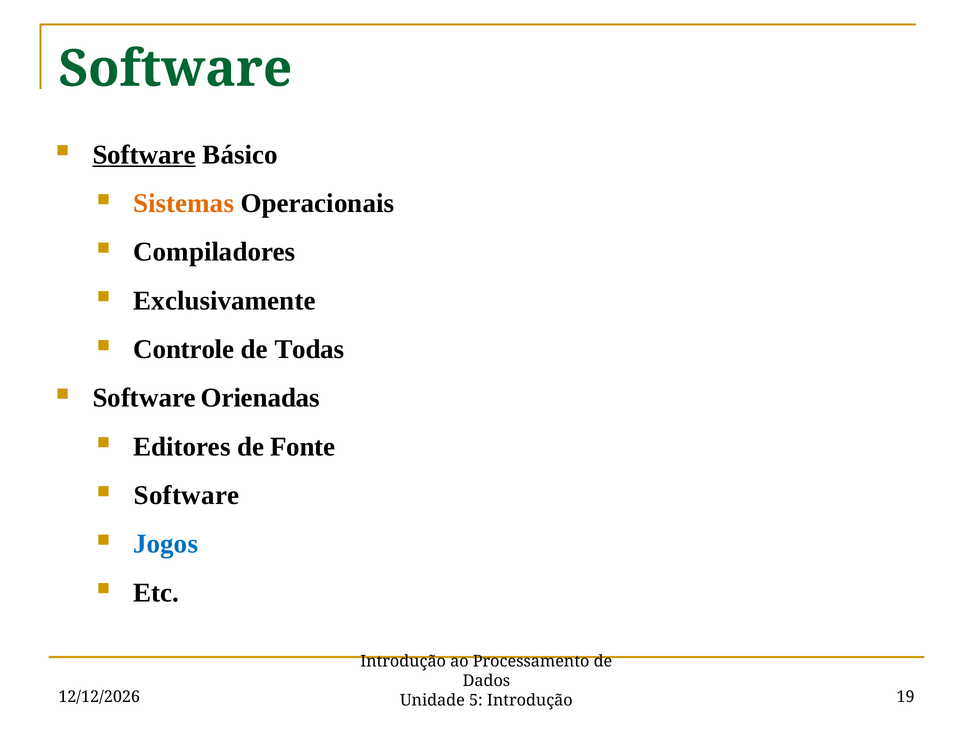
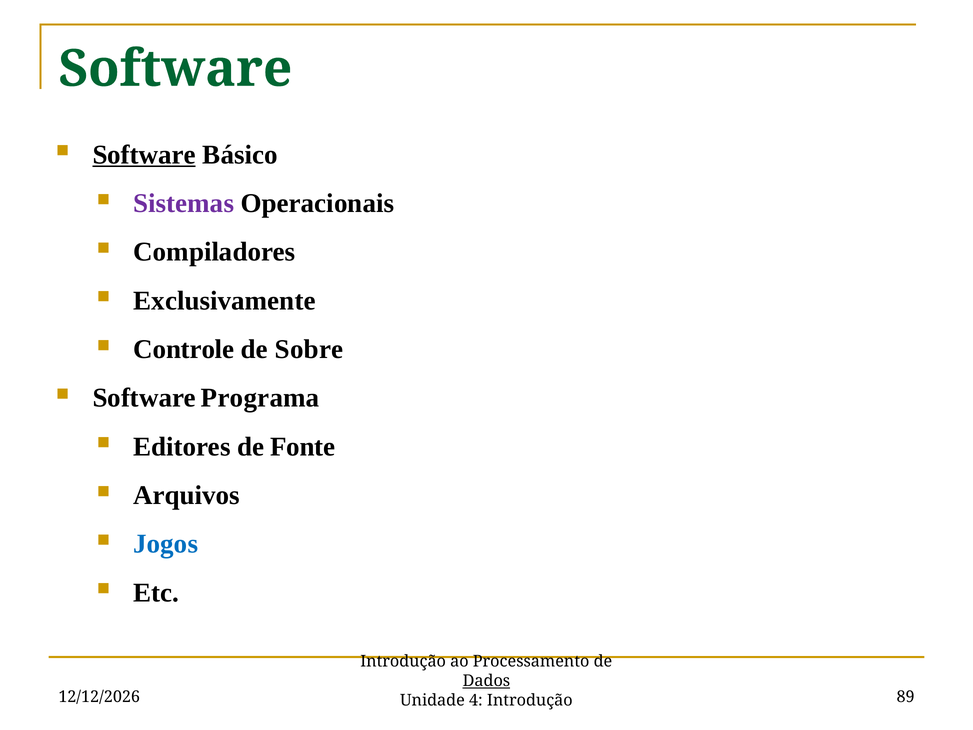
Sistemas colour: orange -> purple (184, 203)
Todas: Todas -> Sobre (309, 349)
Orienadas: Orienadas -> Programa (260, 398)
Software: Software -> Arquivos (187, 495)
Dados underline: none -> present (486, 681)
5: 5 -> 4 (476, 700)
19: 19 -> 89 (906, 697)
